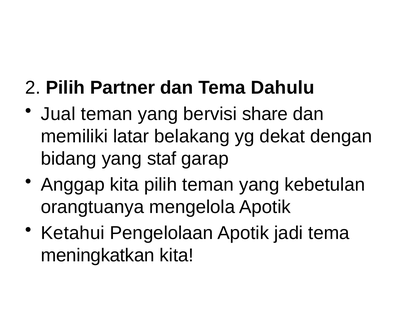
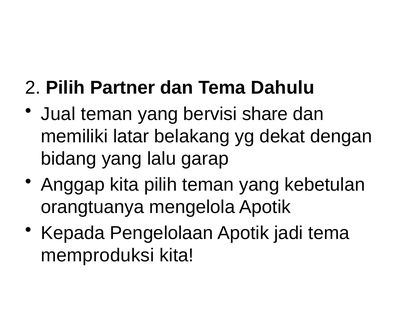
staf: staf -> lalu (162, 158)
Ketahui: Ketahui -> Kepada (73, 233)
meningkatkan: meningkatkan -> memproduksi (97, 255)
